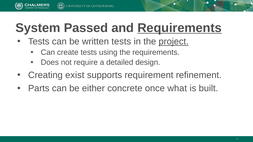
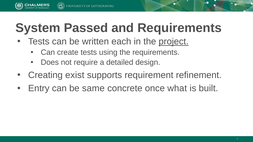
Requirements underline: present -> none (180, 28)
written tests: tests -> each (121, 42)
Parts: Parts -> Entry (39, 89)
either: either -> same (93, 89)
